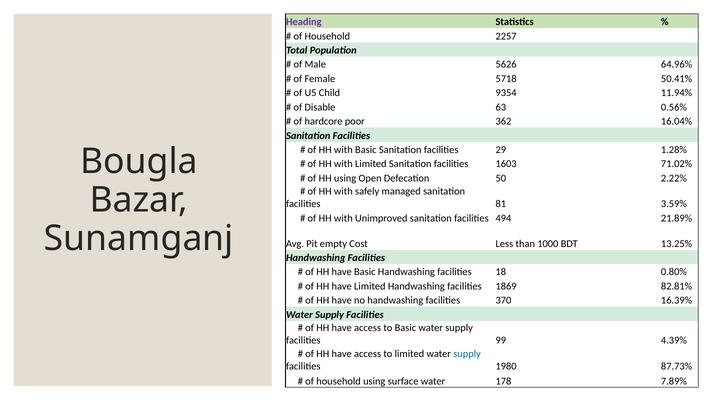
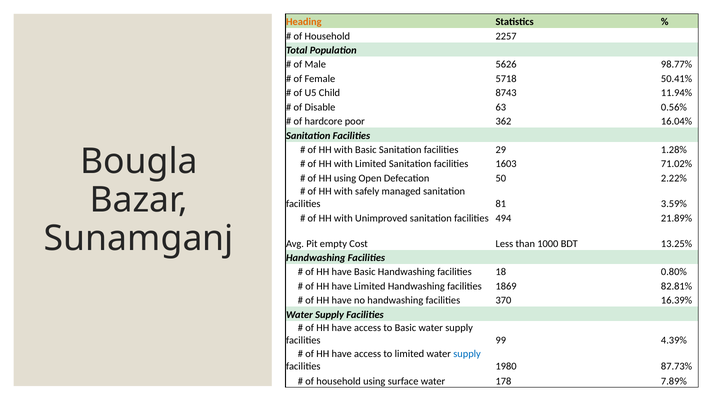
Heading colour: purple -> orange (304, 22)
64.96%: 64.96% -> 98.77% (677, 65)
9354: 9354 -> 8743 (506, 93)
